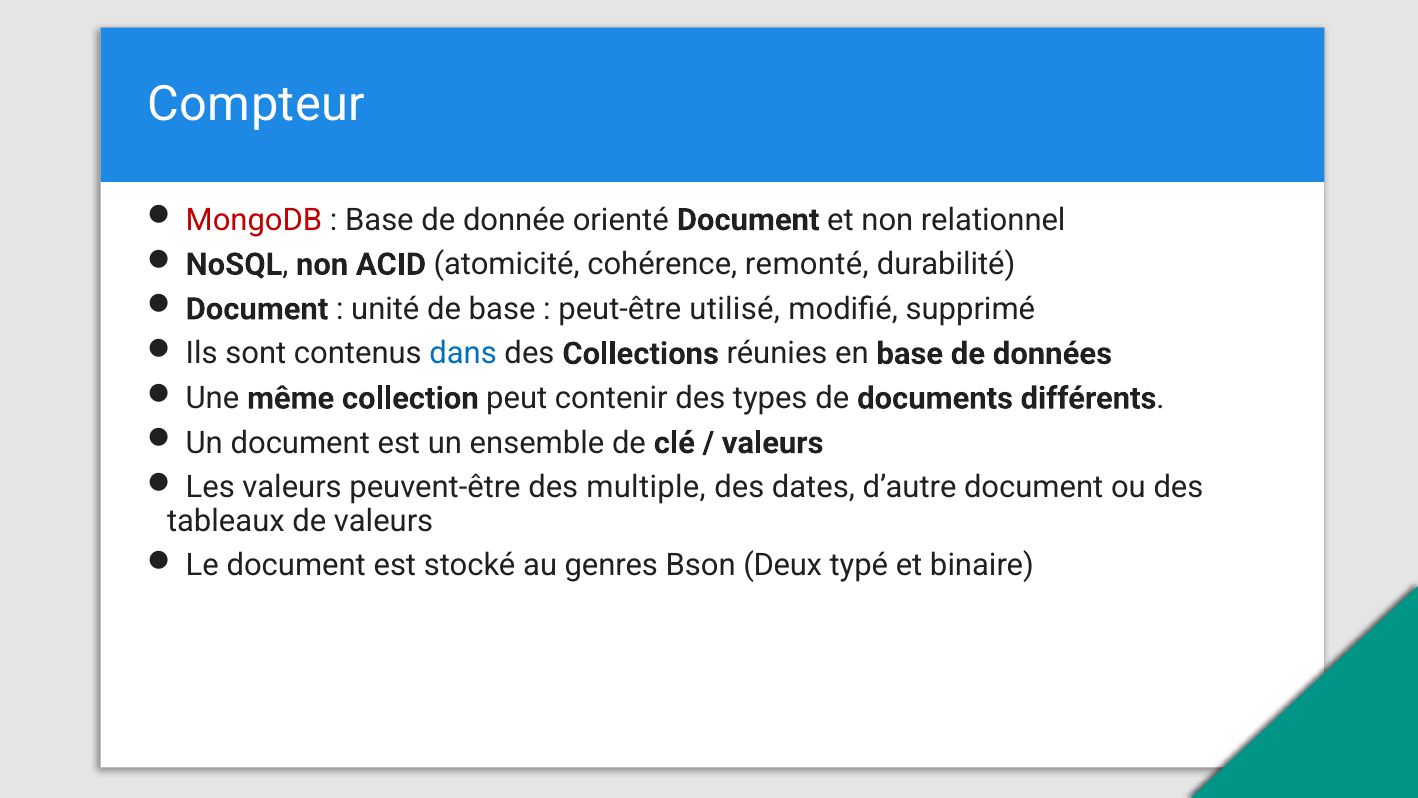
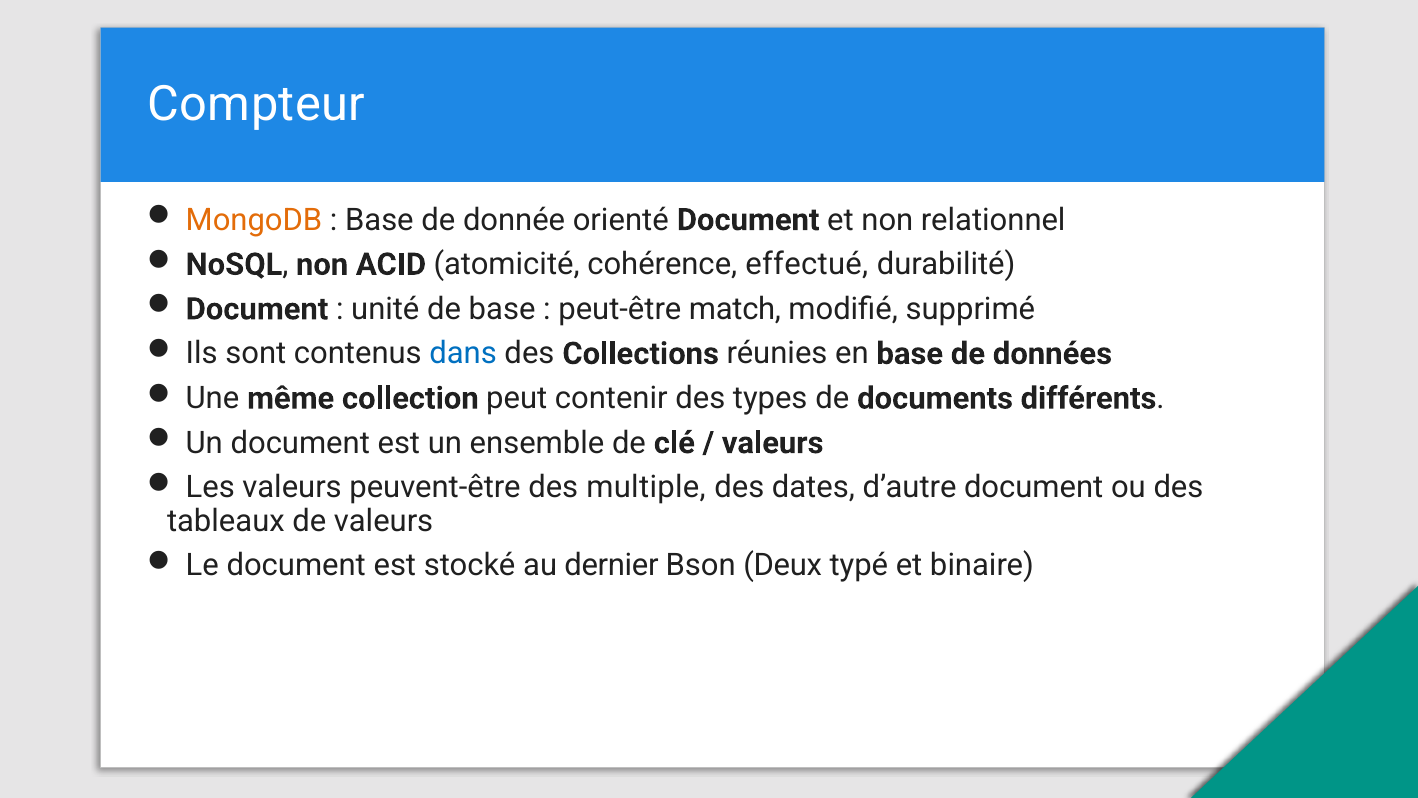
MongoDB colour: red -> orange (254, 220)
remonté: remonté -> effectué (807, 264)
utilisé: utilisé -> match (735, 309)
genres: genres -> dernier (611, 565)
